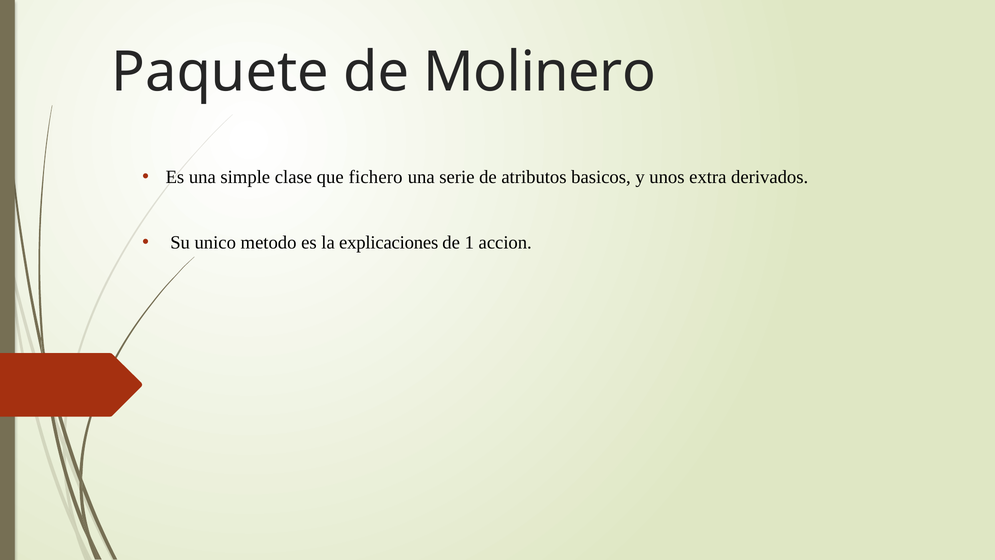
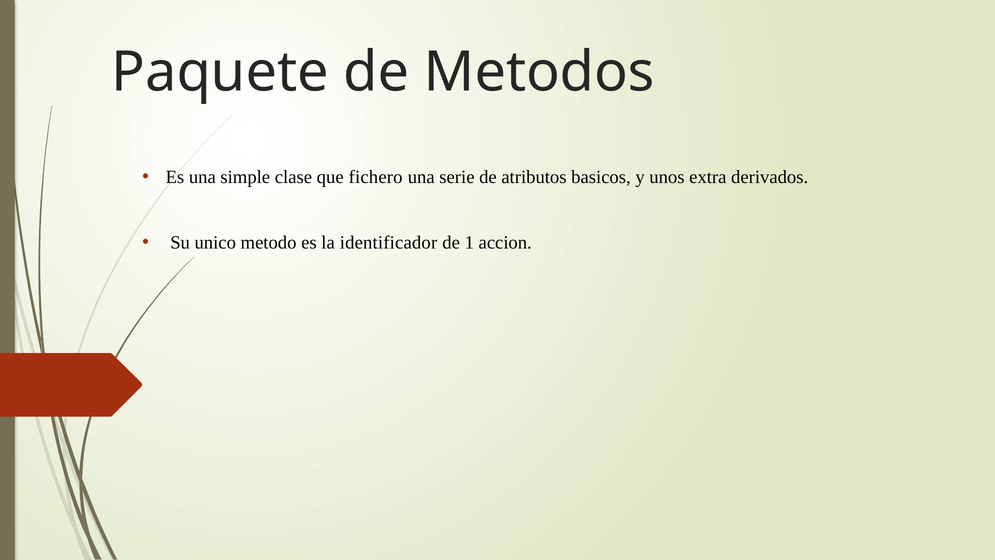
Molinero: Molinero -> Metodos (539, 72)
explicaciones: explicaciones -> identificador (389, 242)
